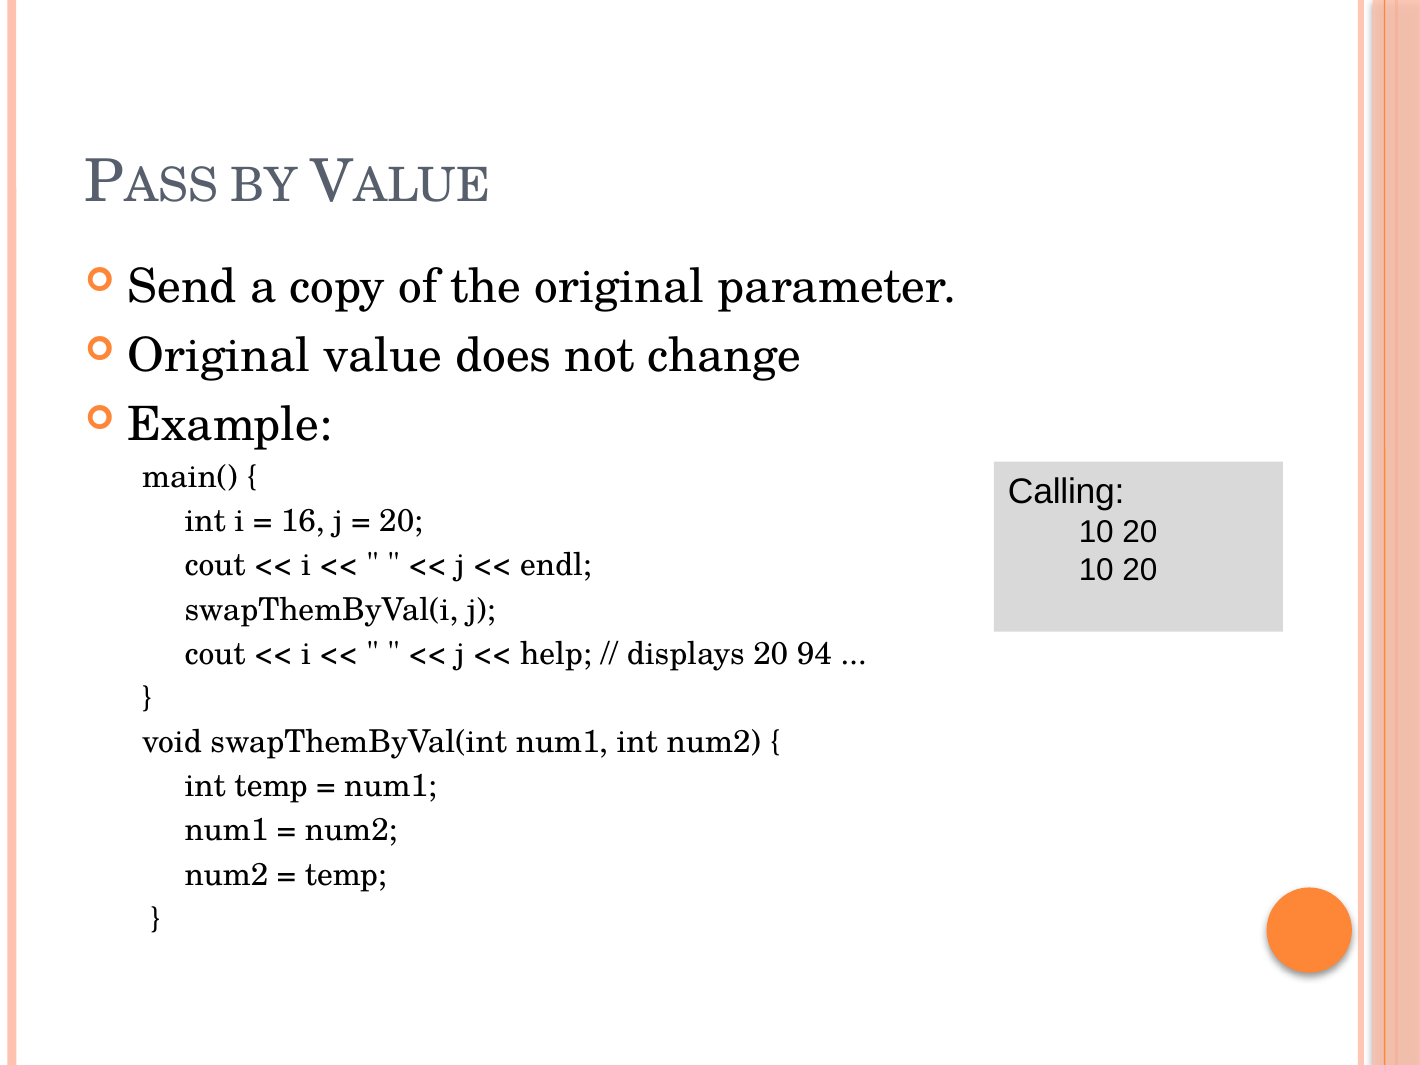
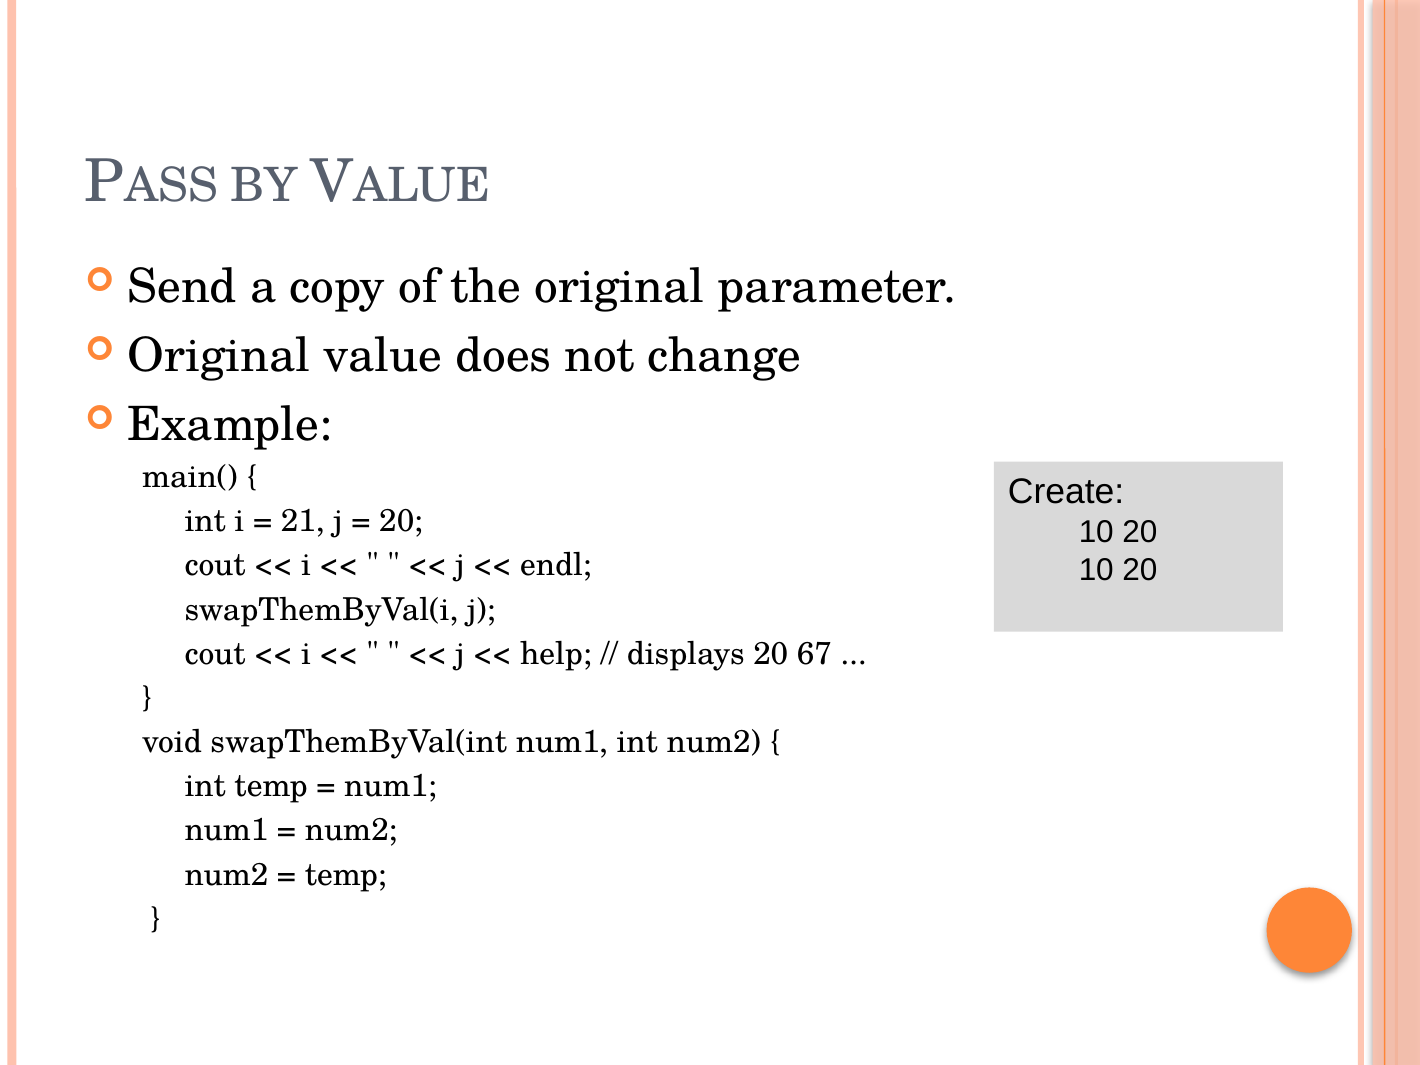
Calling: Calling -> Create (1066, 492)
16: 16 -> 21 (303, 521)
94: 94 -> 67 (814, 654)
